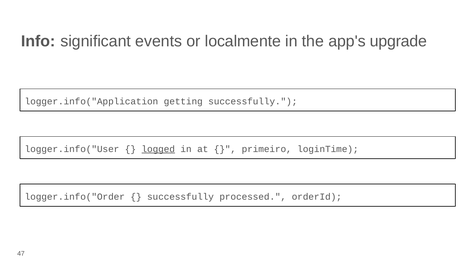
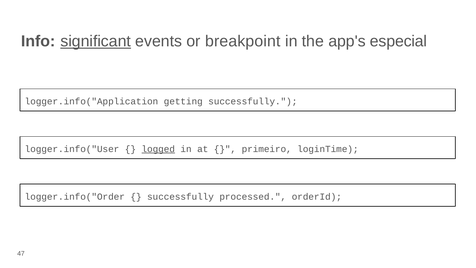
significant underline: none -> present (96, 41)
localmente: localmente -> breakpoint (243, 41)
upgrade: upgrade -> especial (398, 41)
